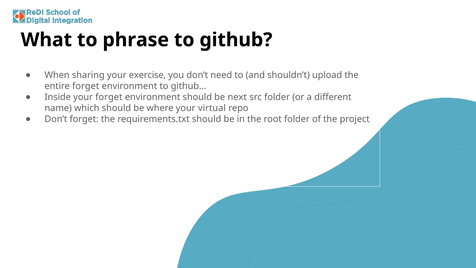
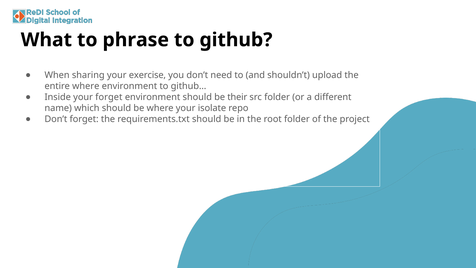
entire forget: forget -> where (86, 86)
next: next -> their (237, 97)
virtual: virtual -> isolate (212, 108)
